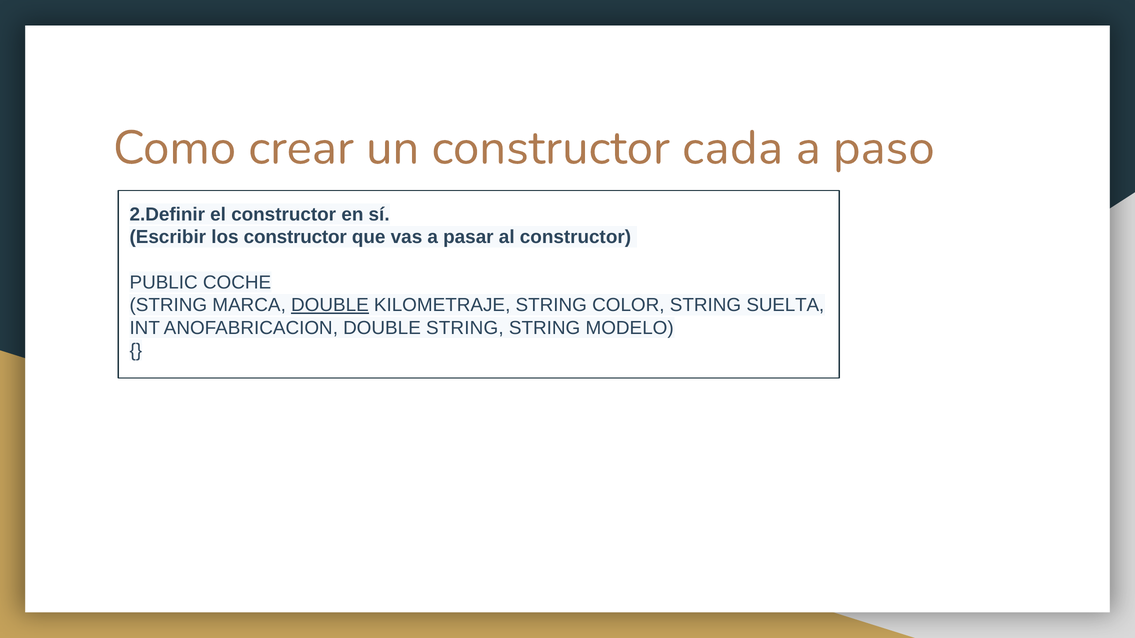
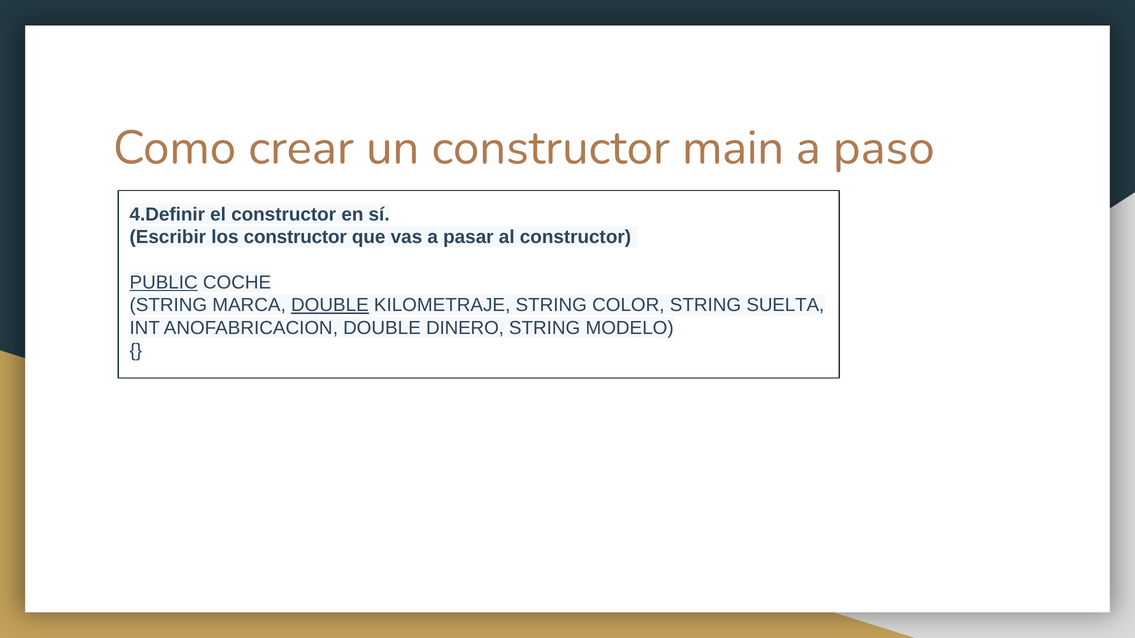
cada: cada -> main (733, 148)
2.Definir: 2.Definir -> 4.Definir (167, 215)
PUBLIC underline: none -> present (164, 283)
DOUBLE STRING: STRING -> DINERO (465, 328)
